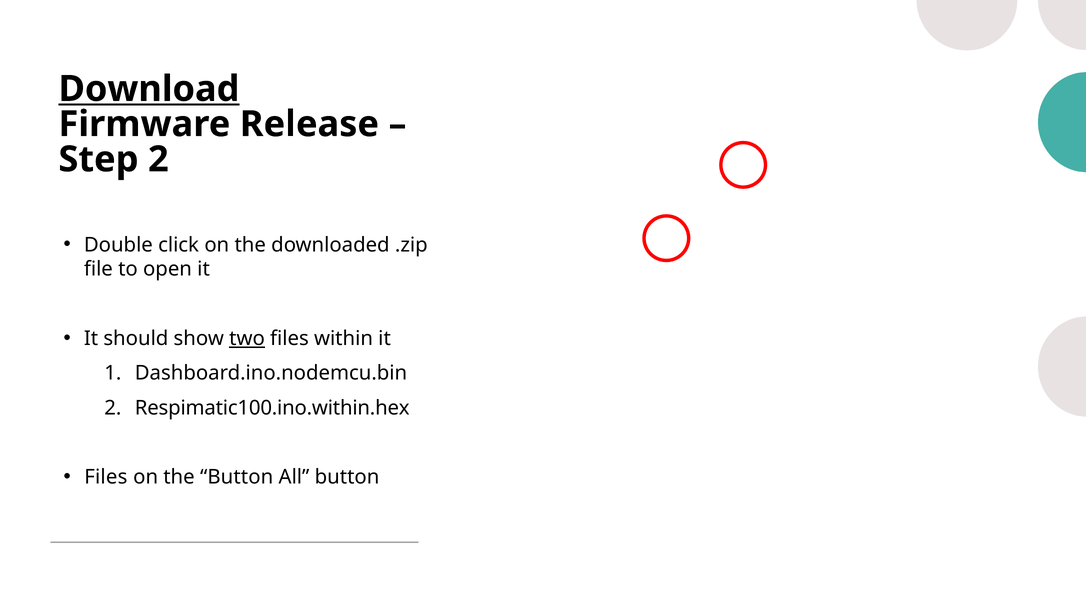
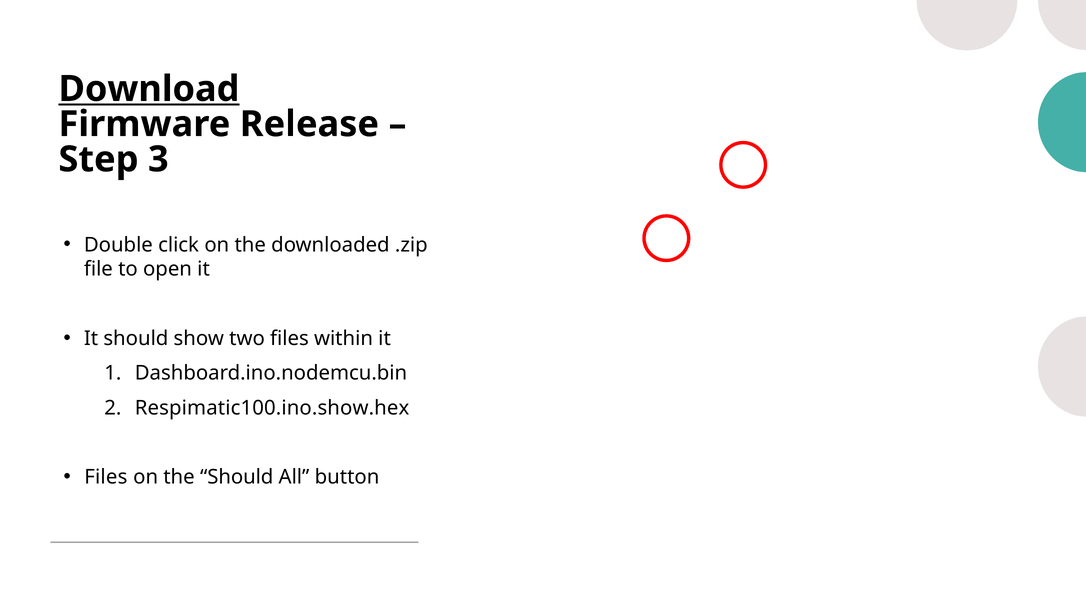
Step 2: 2 -> 3 (158, 159)
two underline: present -> none (247, 338)
Respimatic100.ino.within.hex: Respimatic100.ino.within.hex -> Respimatic100.ino.show.hex (272, 408)
the Button: Button -> Should (237, 477)
